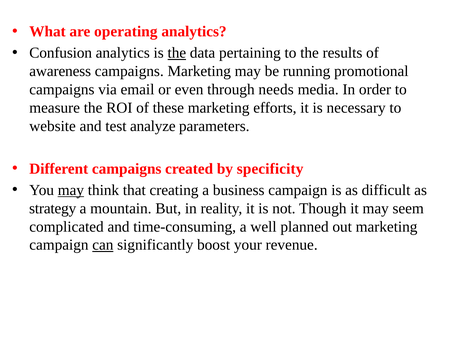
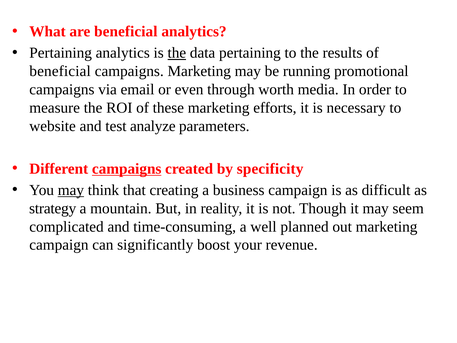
are operating: operating -> beneficial (126, 32)
Confusion: Confusion -> Pertaining (61, 53)
awareness: awareness -> beneficial (60, 71)
needs: needs -> worth (276, 89)
campaigns underline: none -> present (127, 169)
can underline: present -> none (103, 245)
